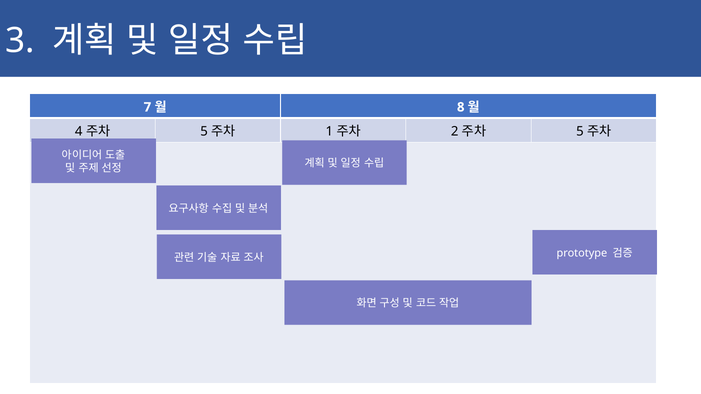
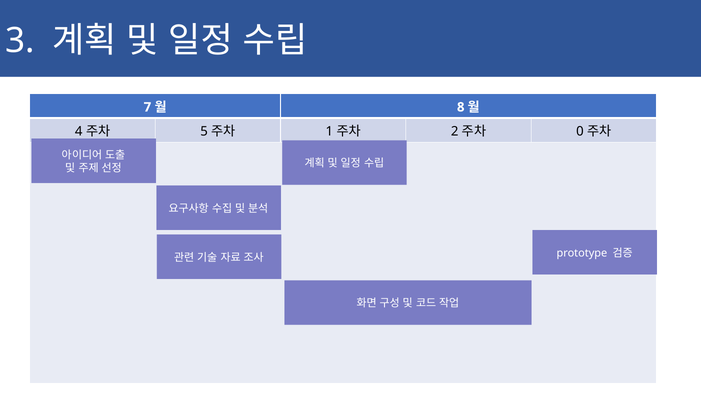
5: 5 -> 0 (580, 132)
